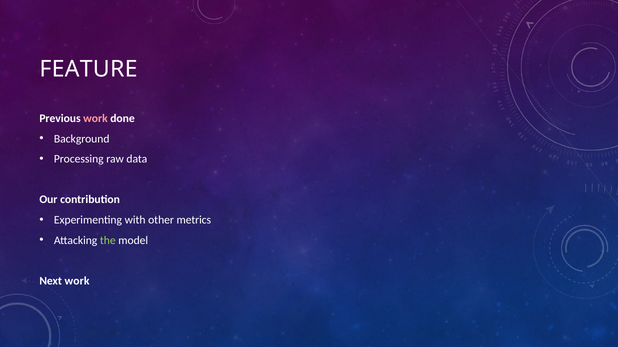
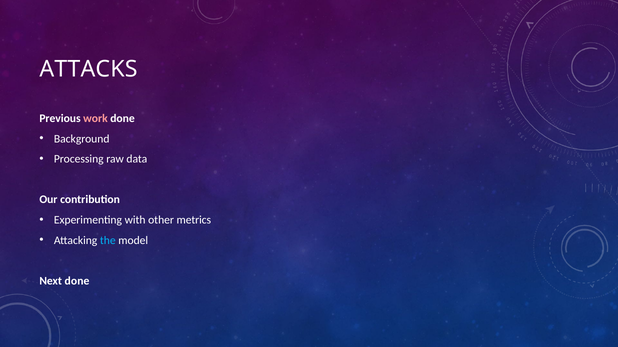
FEATURE: FEATURE -> ATTACKS (88, 69)
the colour: light green -> light blue (108, 241)
Next work: work -> done (77, 281)
